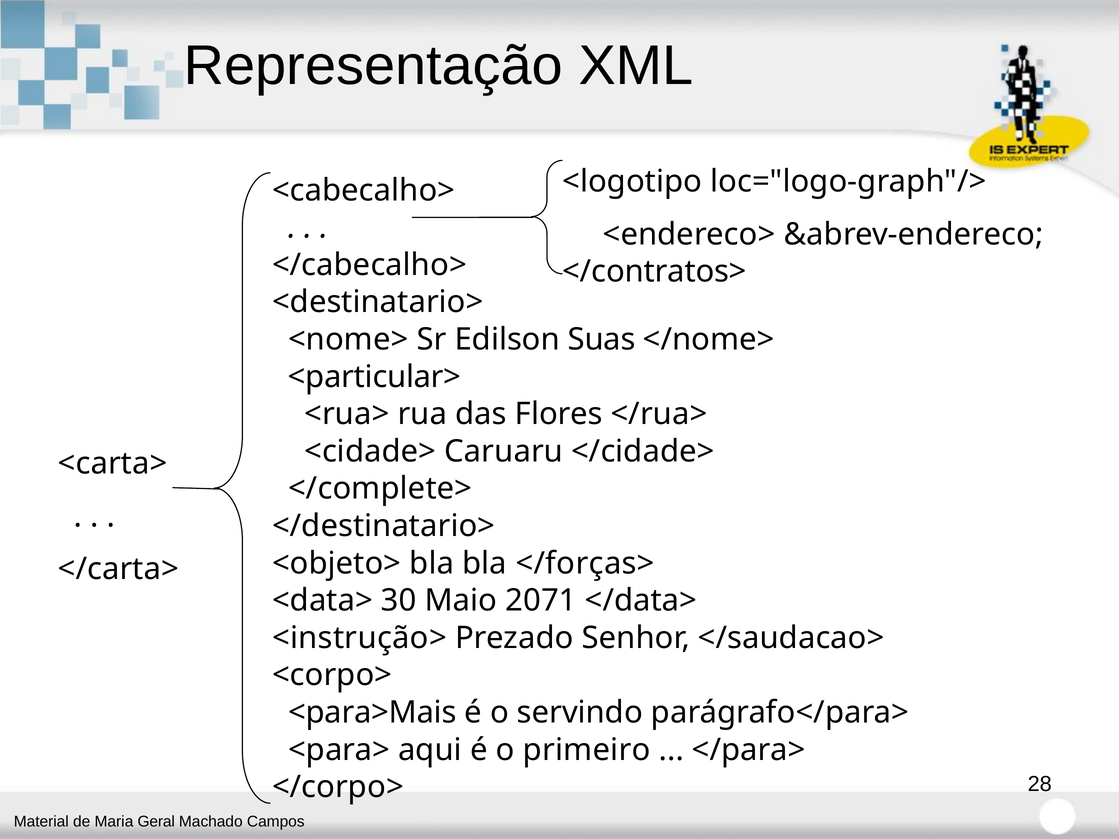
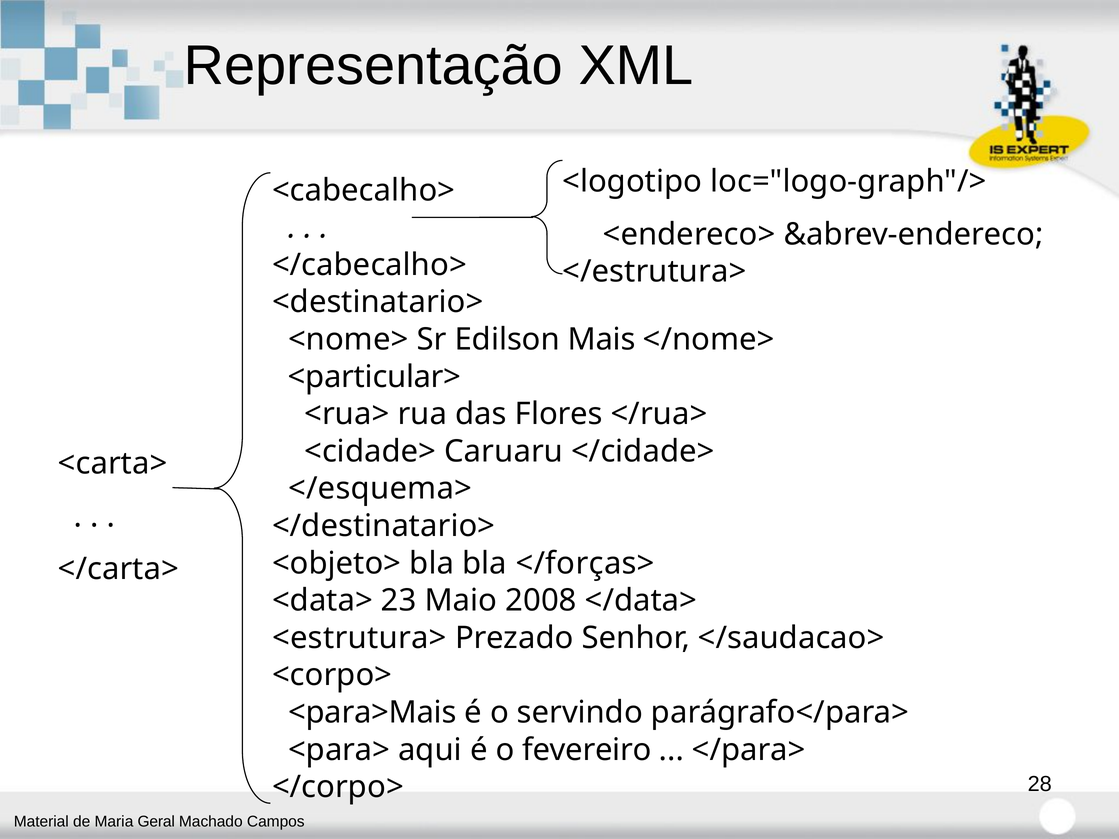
</contratos>: </contratos> -> </estrutura> (654, 272)
Suas: Suas -> Mais (602, 340)
</complete>: </complete> -> </esquema> (380, 489)
30: 30 -> 23 (399, 601)
2071: 2071 -> 2008 (541, 601)
<instrução>: <instrução> -> <estrutura> (359, 638)
primeiro: primeiro -> fevereiro (587, 750)
